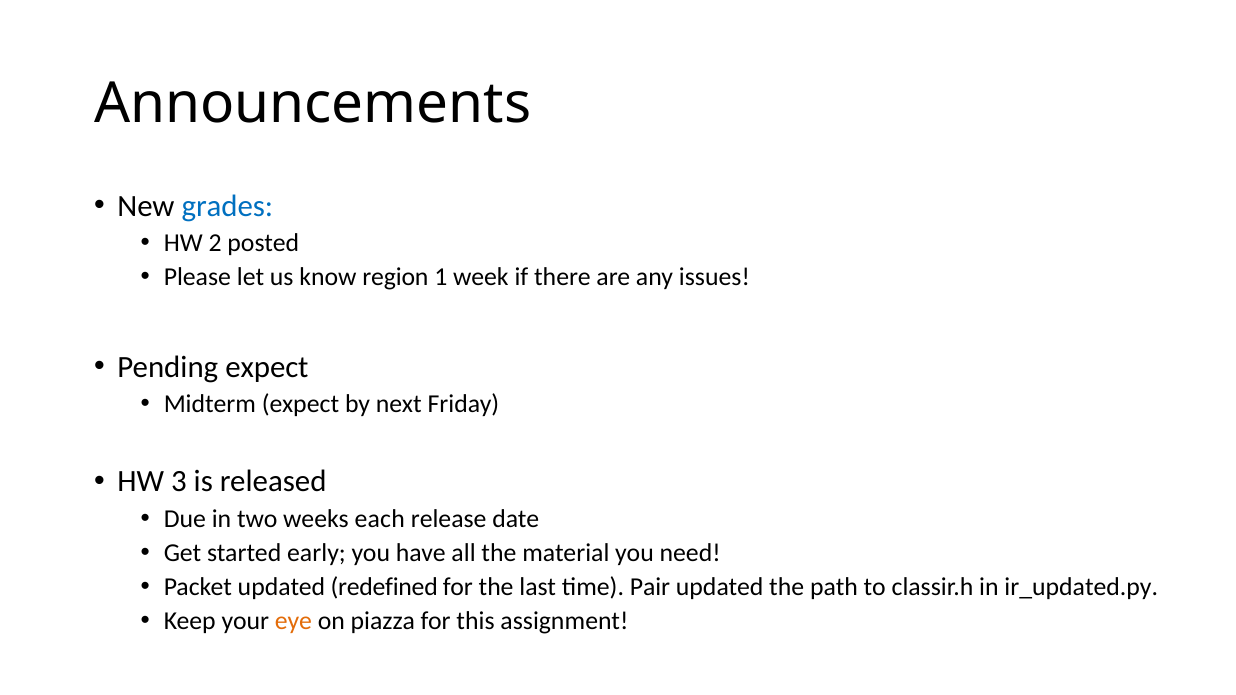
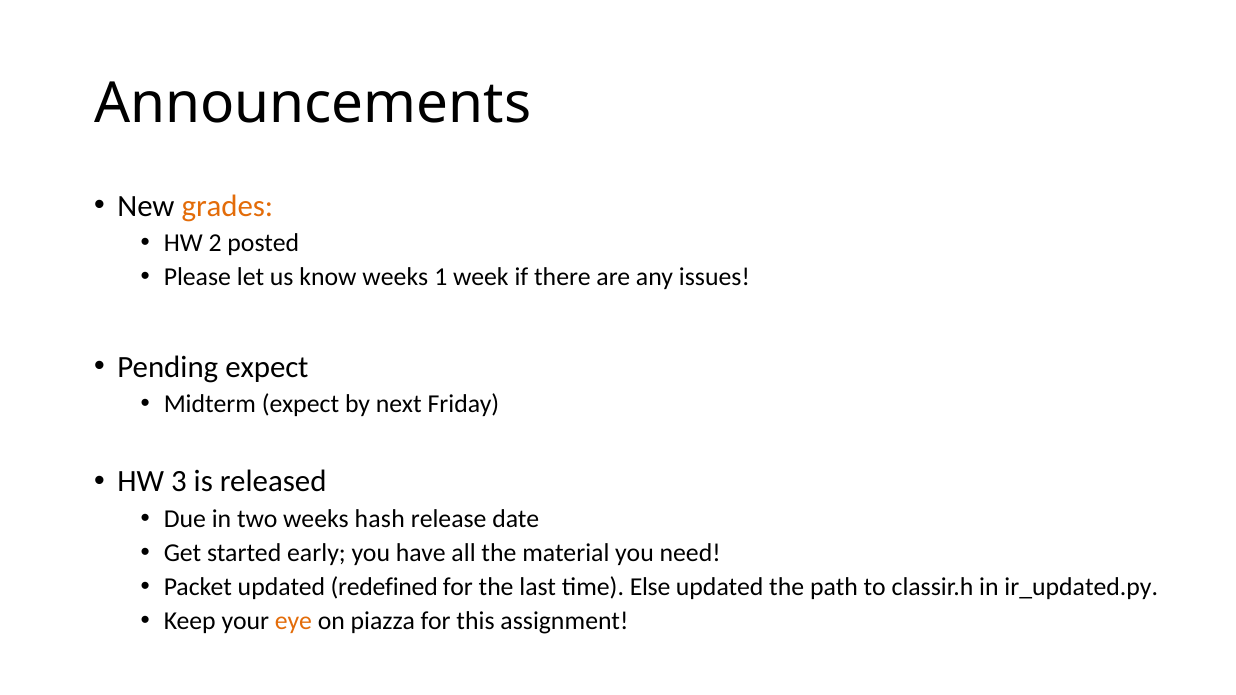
grades colour: blue -> orange (227, 206)
know region: region -> weeks (395, 277)
each: each -> hash (380, 519)
Pair: Pair -> Else (650, 587)
